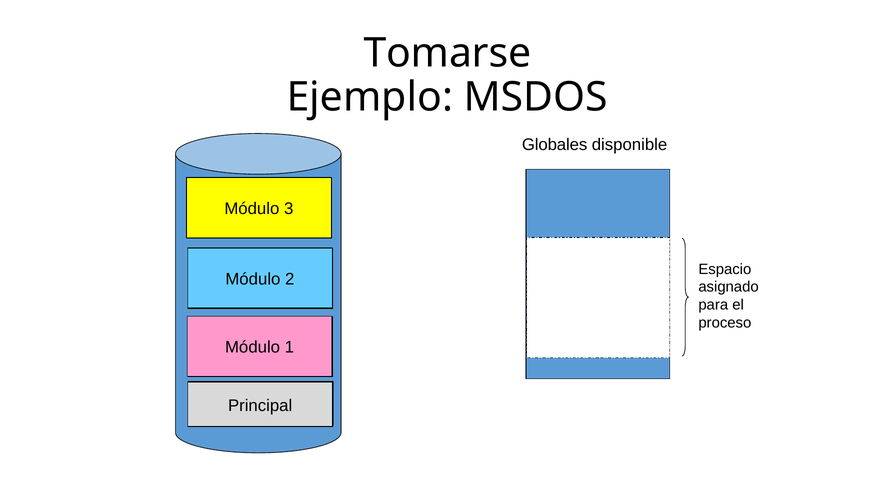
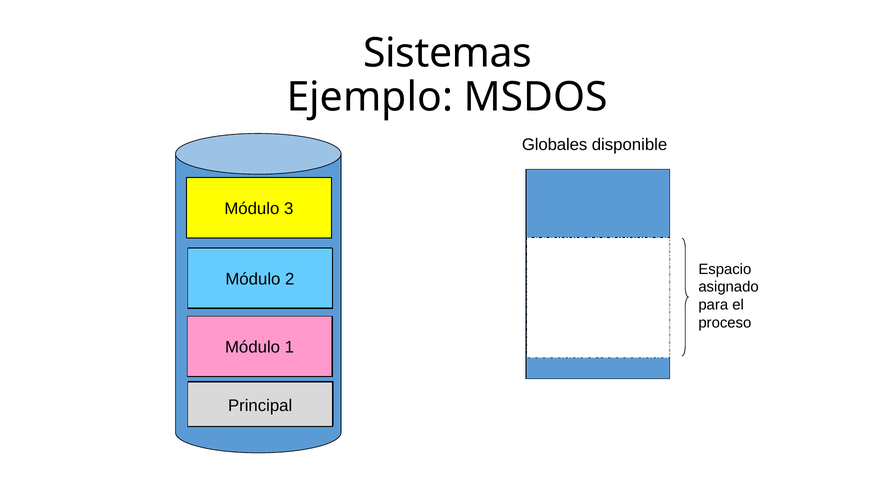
Tomarse: Tomarse -> Sistemas (448, 53)
